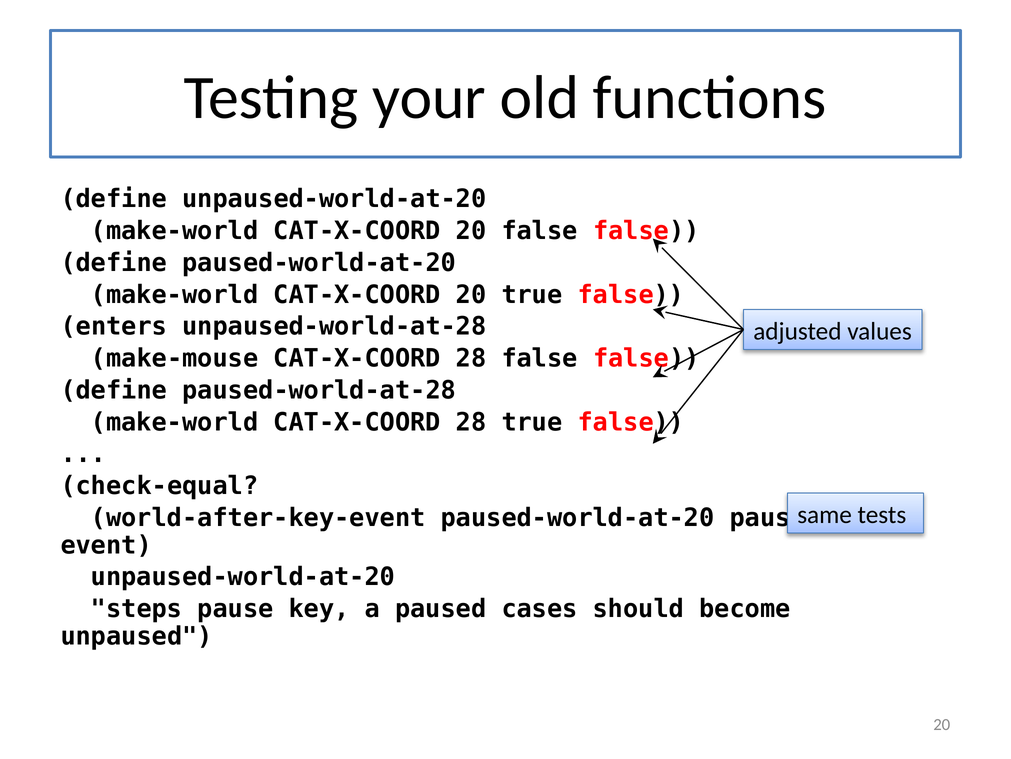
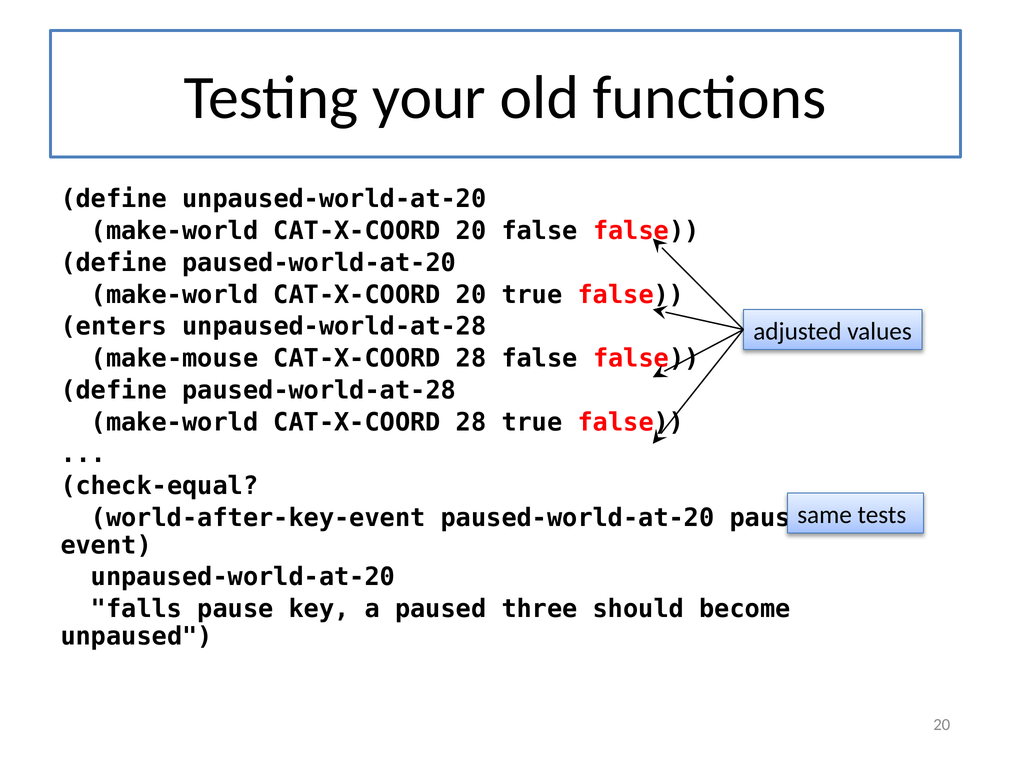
steps: steps -> falls (137, 608)
cases: cases -> three (540, 608)
